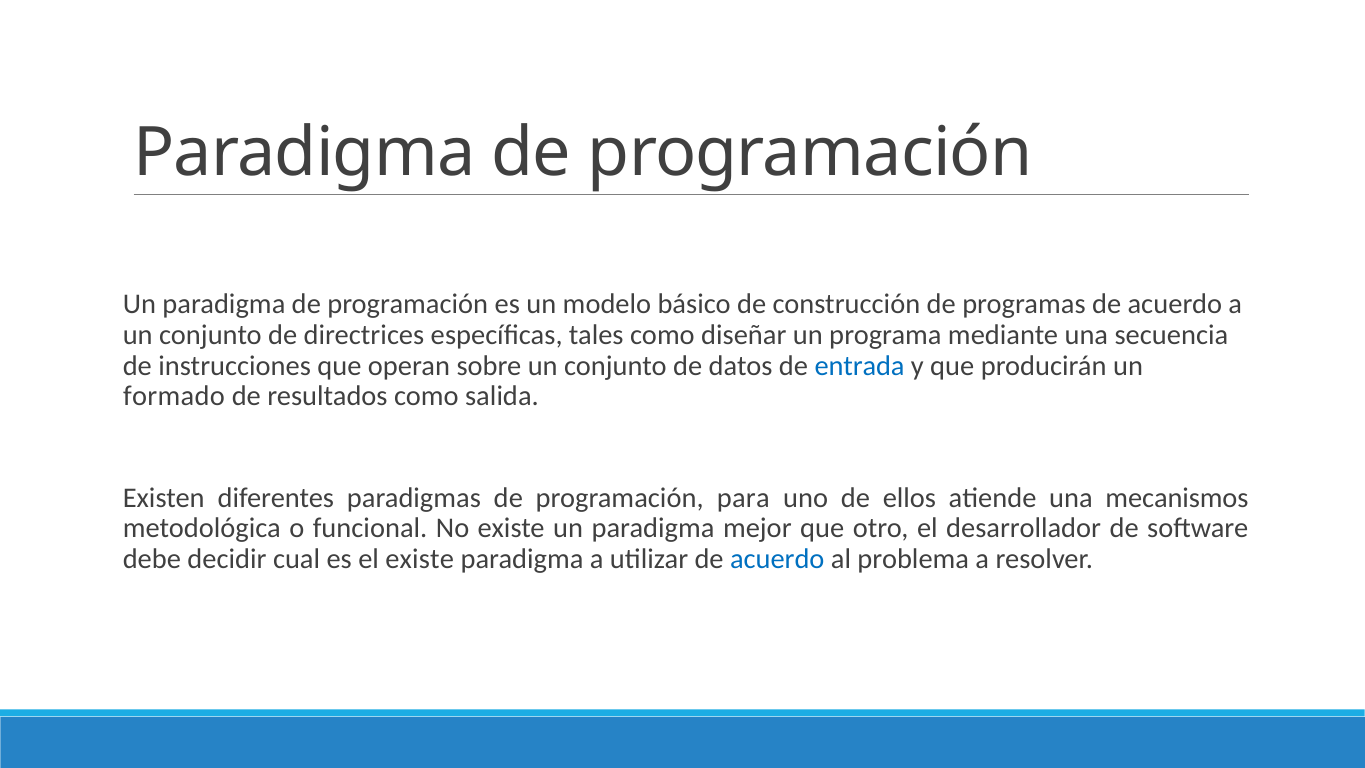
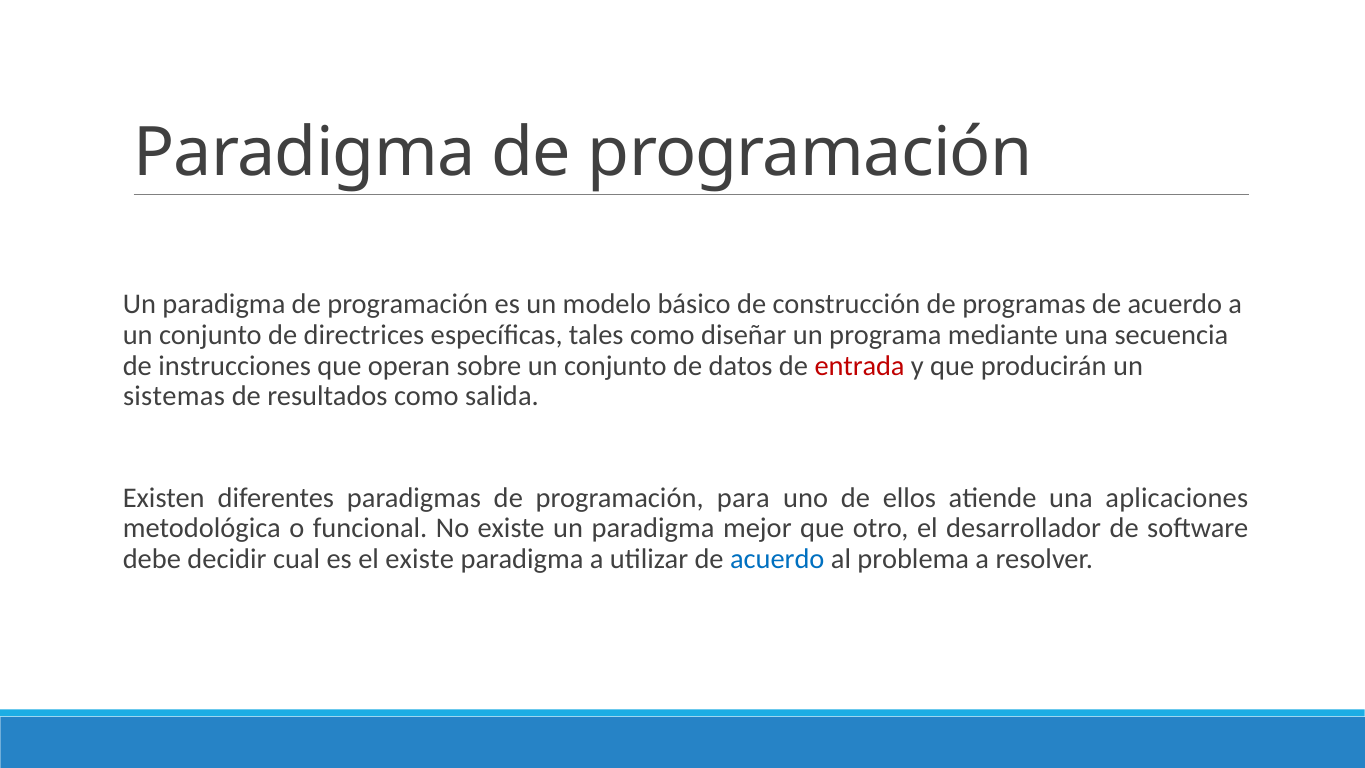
entrada colour: blue -> red (860, 366)
formado: formado -> sistemas (174, 396)
mecanismos: mecanismos -> aplicaciones (1177, 498)
